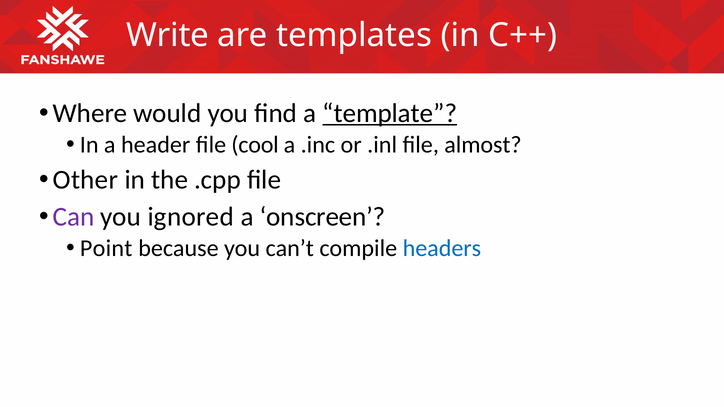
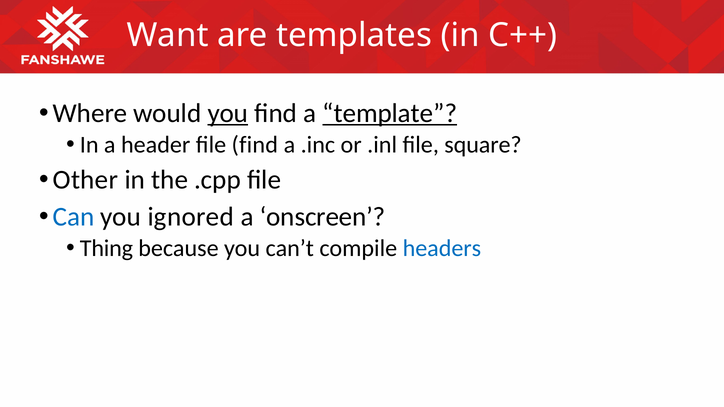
Write: Write -> Want (168, 35)
you underline: none -> present (228, 113)
file cool: cool -> find (255, 145)
almost: almost -> square (483, 145)
Can colour: purple -> blue (74, 217)
Point: Point -> Thing (106, 248)
